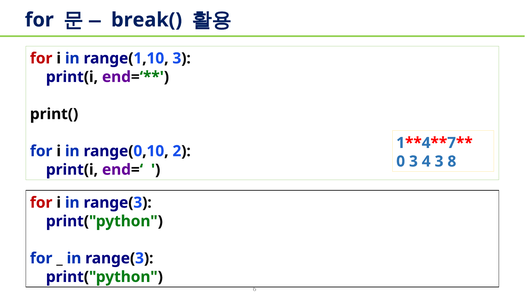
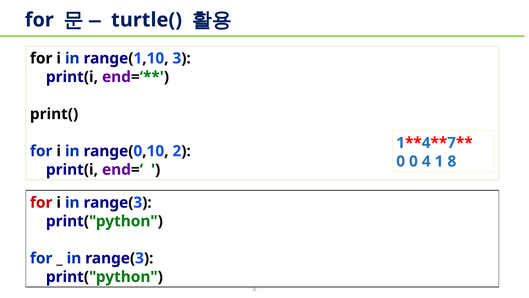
break(: break( -> turtle( (147, 20)
for colour: red -> black (41, 58)
0 3: 3 -> 0 (413, 161)
4 3: 3 -> 1 (439, 161)
